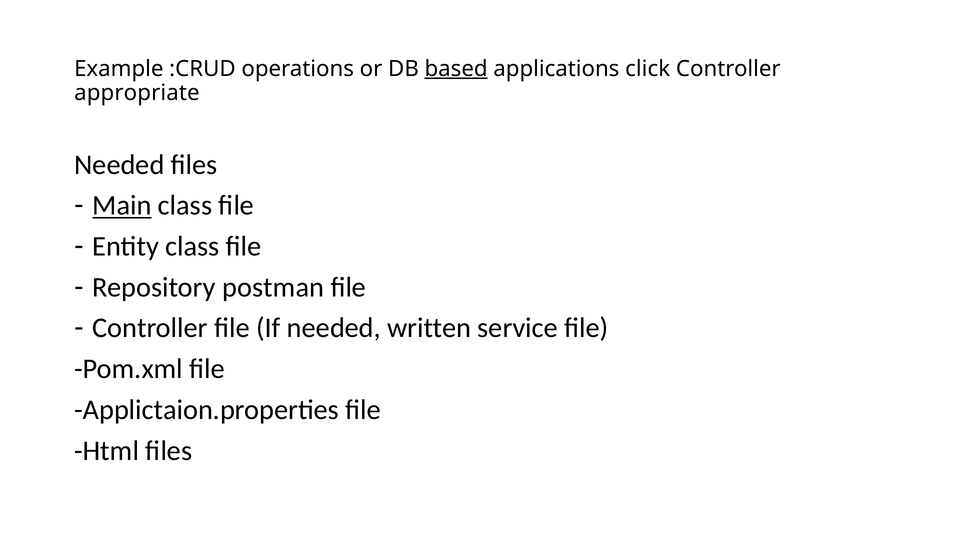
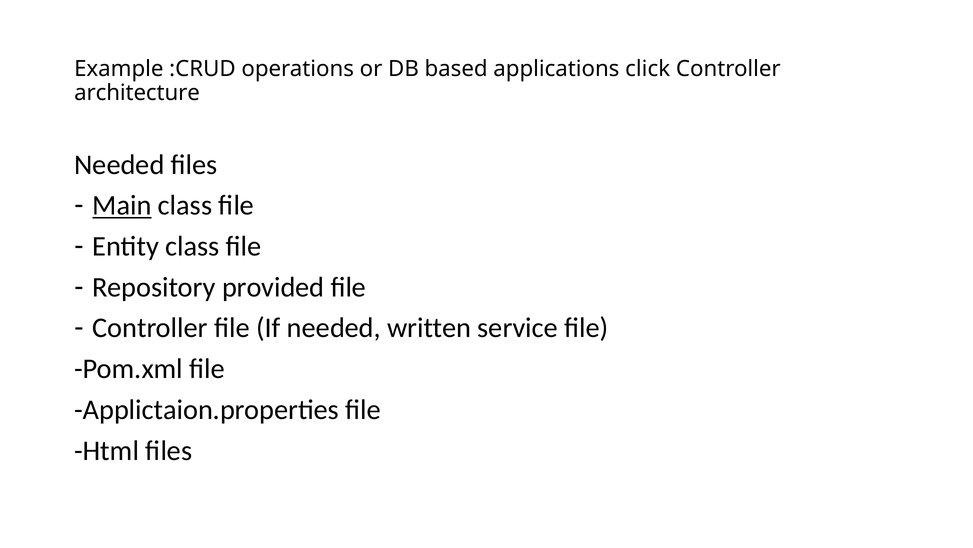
based underline: present -> none (456, 69)
appropriate: appropriate -> architecture (137, 93)
postman: postman -> provided (273, 287)
